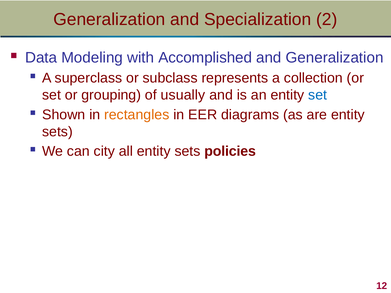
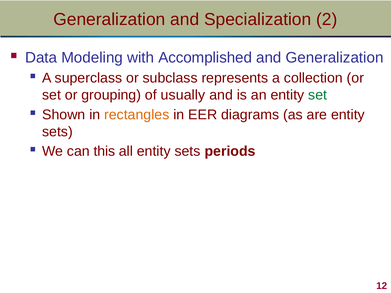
set colour: blue -> green (318, 95)
city: city -> this (104, 151)
policies: policies -> periods (230, 151)
